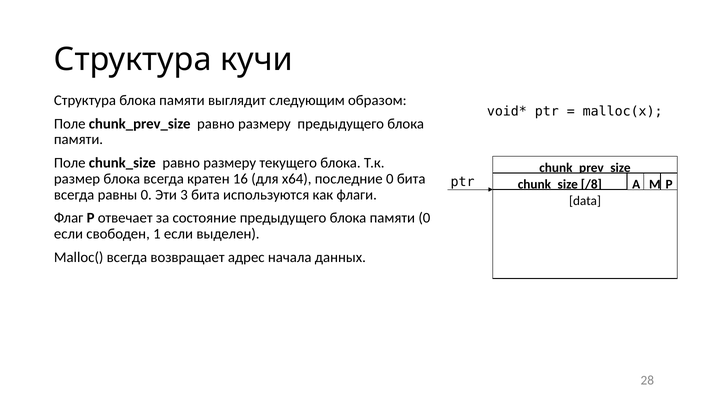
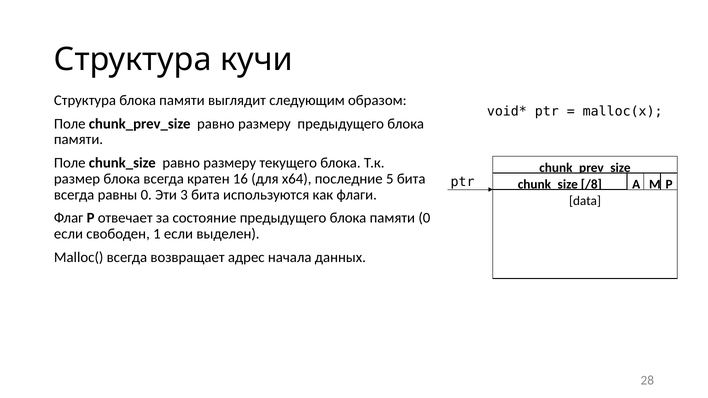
последние 0: 0 -> 5 (390, 179)
